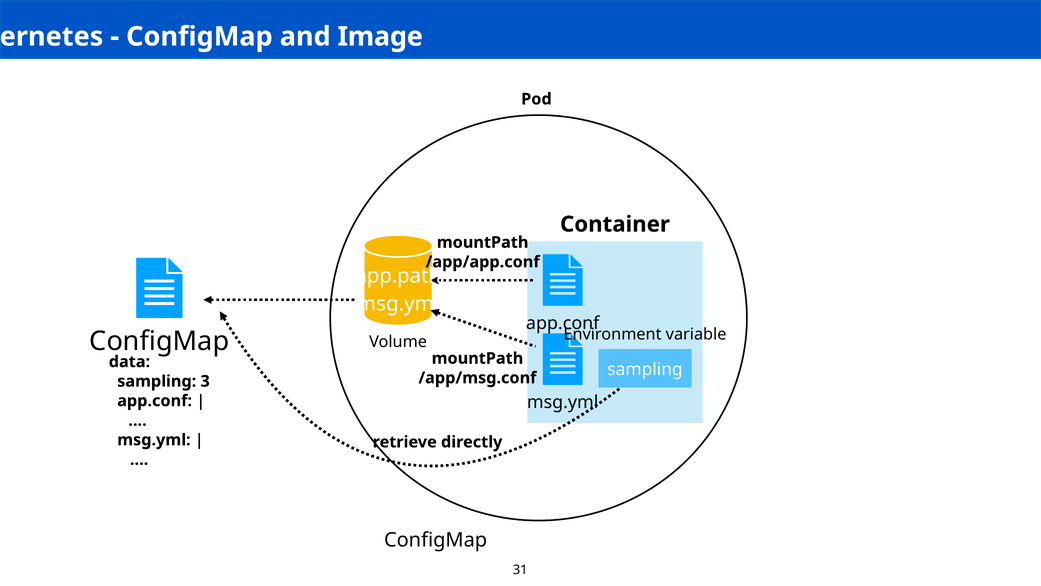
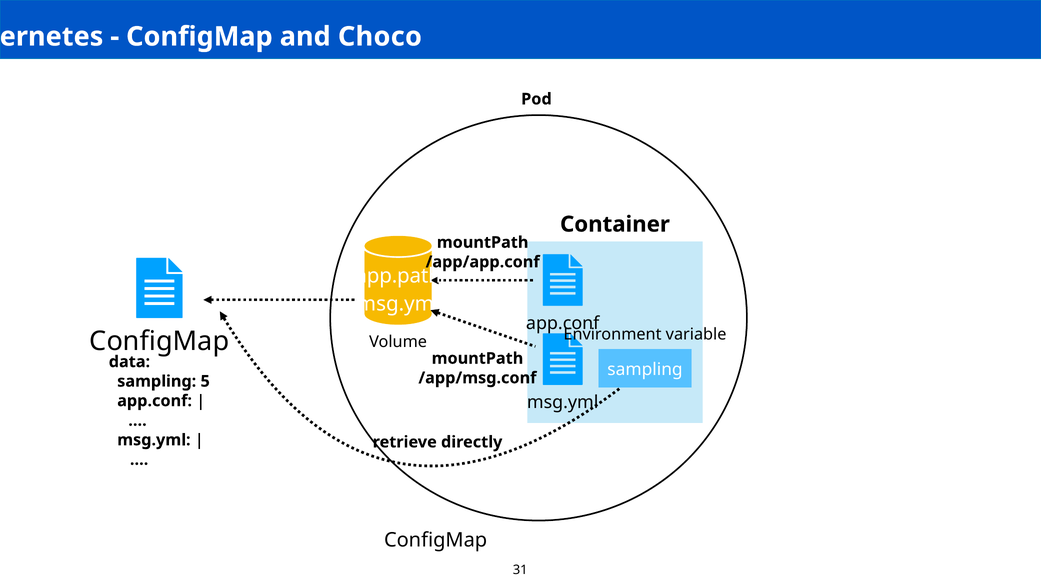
Image: Image -> Choco (380, 37)
3: 3 -> 5 (205, 381)
